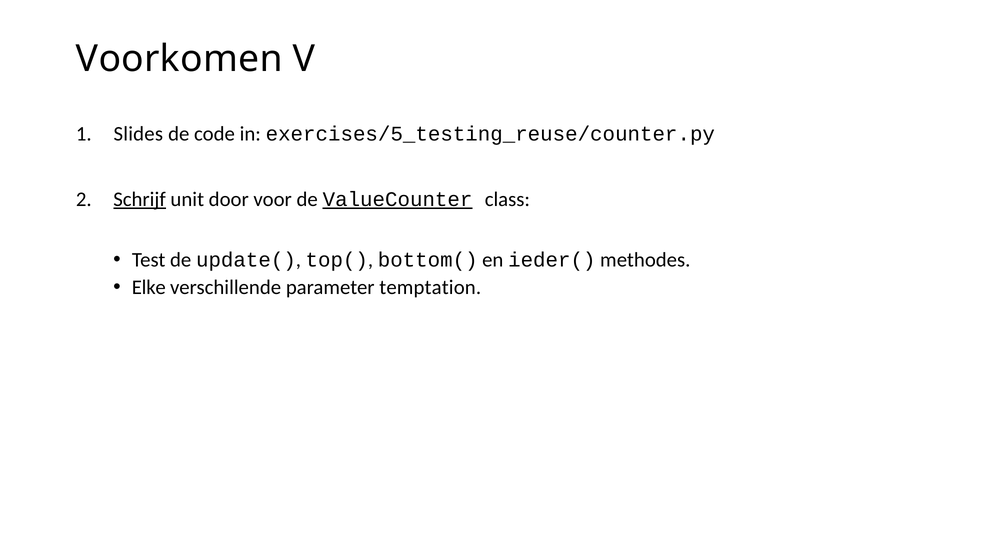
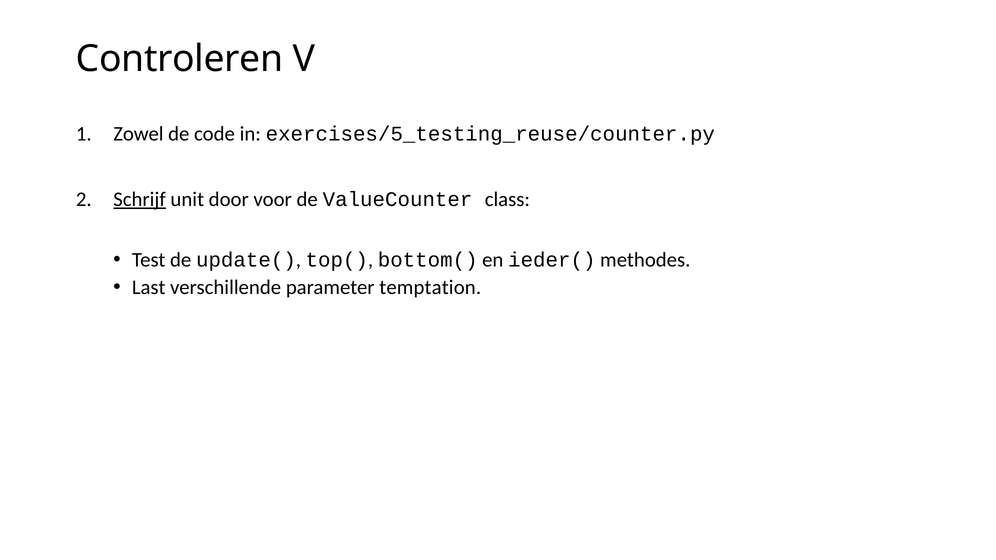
Voorkomen: Voorkomen -> Controleren (180, 59)
Slides: Slides -> Zowel (138, 134)
ValueCounter underline: present -> none (398, 199)
Elke: Elke -> Last (149, 288)
